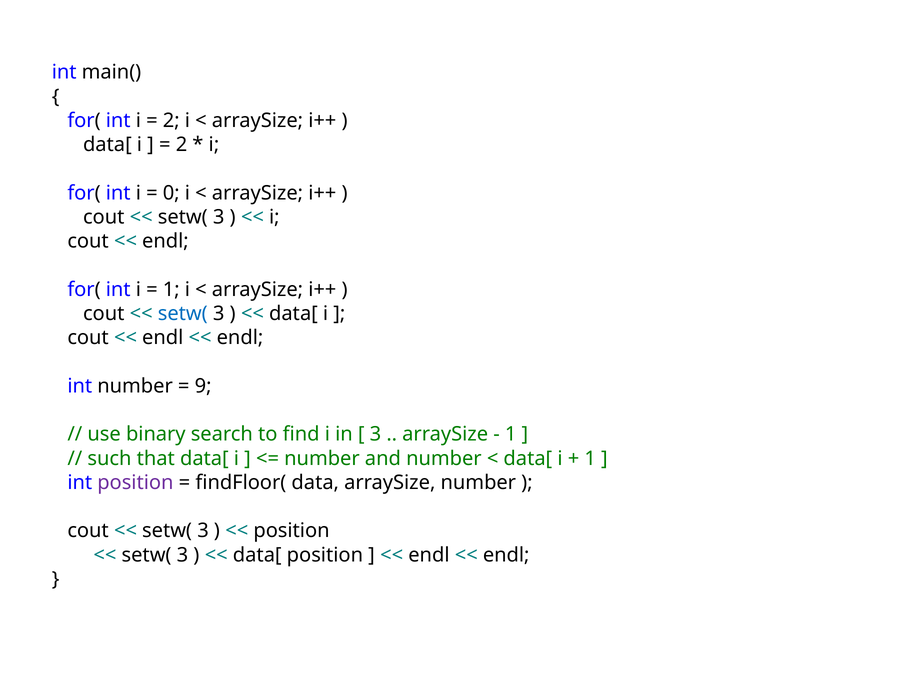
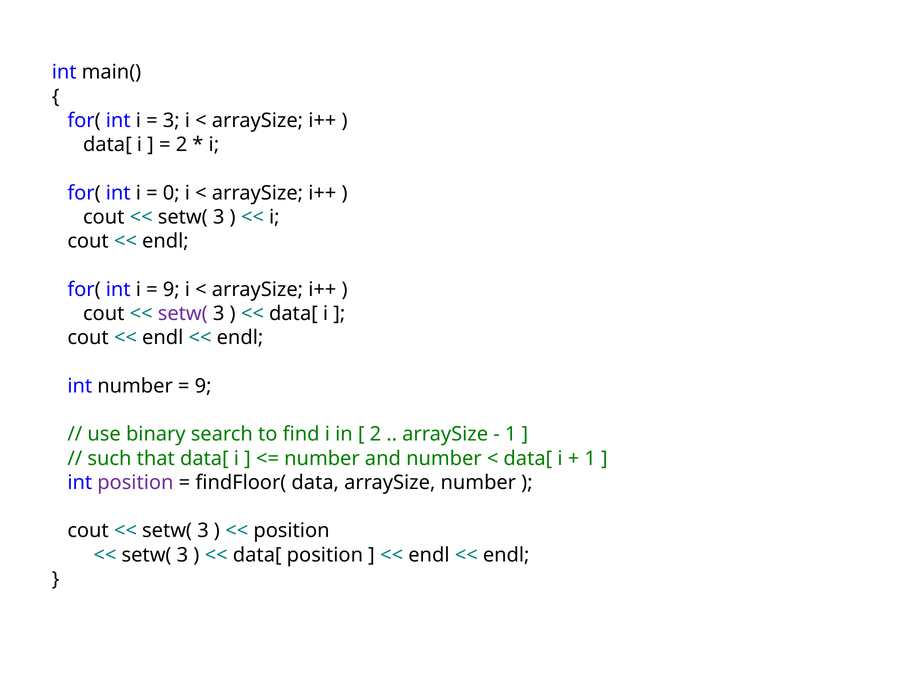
2: 2 -> 3 (171, 121)
1: 1 -> 9 (171, 290)
setw( colour: blue -> purple (183, 314)
3: 3 -> 2 (375, 435)
